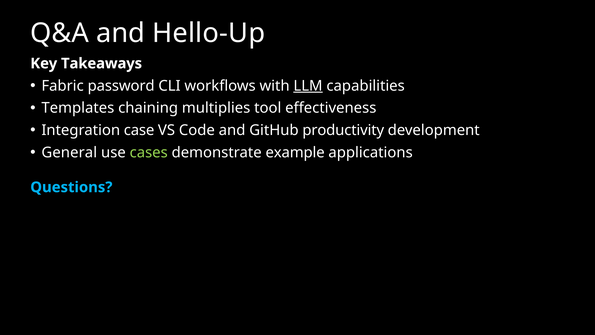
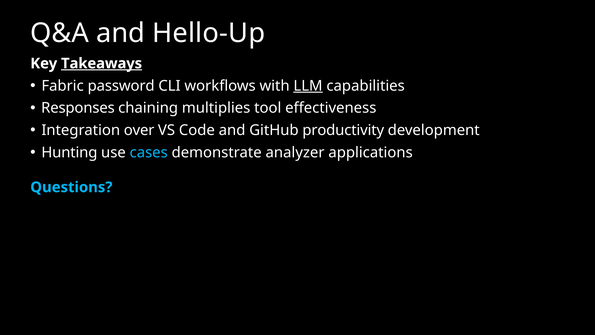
Takeaways underline: none -> present (102, 63)
Templates: Templates -> Responses (78, 108)
case: case -> over (139, 130)
General: General -> Hunting (69, 152)
cases colour: light green -> light blue (149, 152)
example: example -> analyzer (295, 152)
